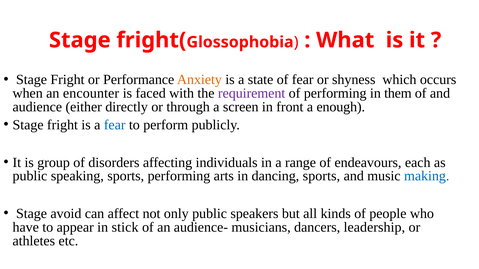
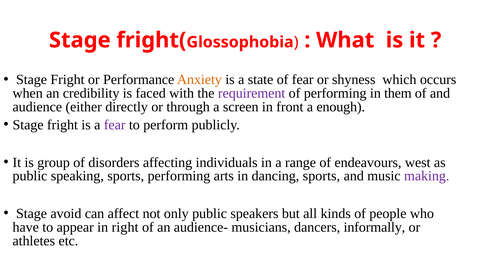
encounter: encounter -> credibility (91, 93)
fear colour: blue -> purple (115, 125)
each: each -> west (418, 163)
making colour: blue -> purple (427, 176)
stick: stick -> right (125, 228)
leadership: leadership -> informally (374, 228)
